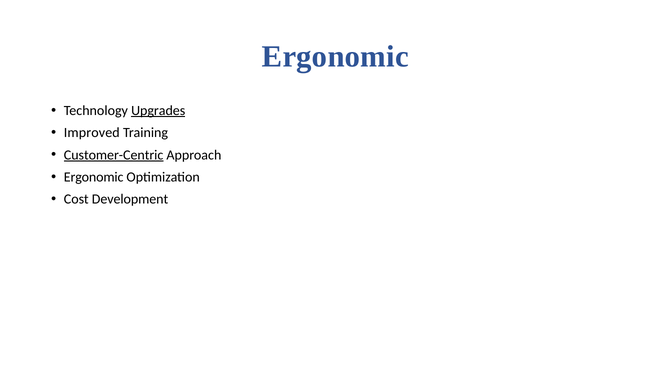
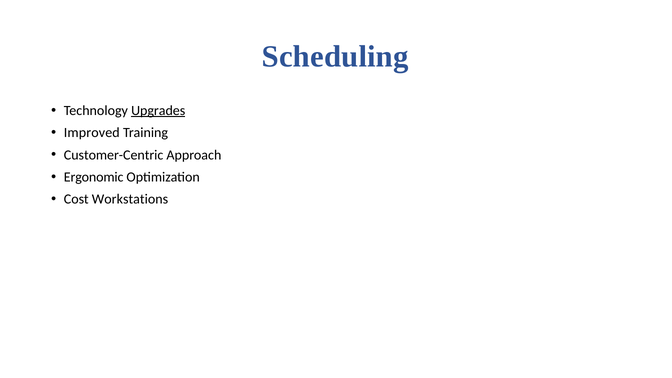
Ergonomic: Ergonomic -> Scheduling (335, 56)
Customer-Centric underline: present -> none (114, 155)
Development: Development -> Workstations (130, 199)
